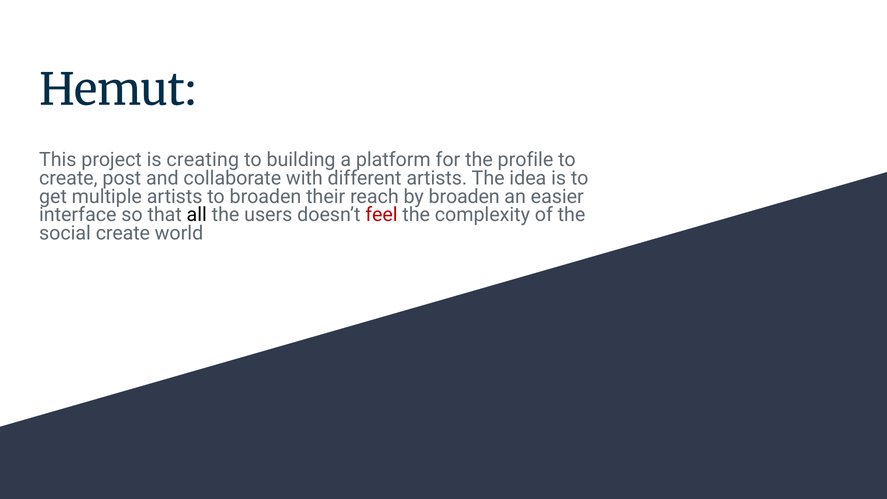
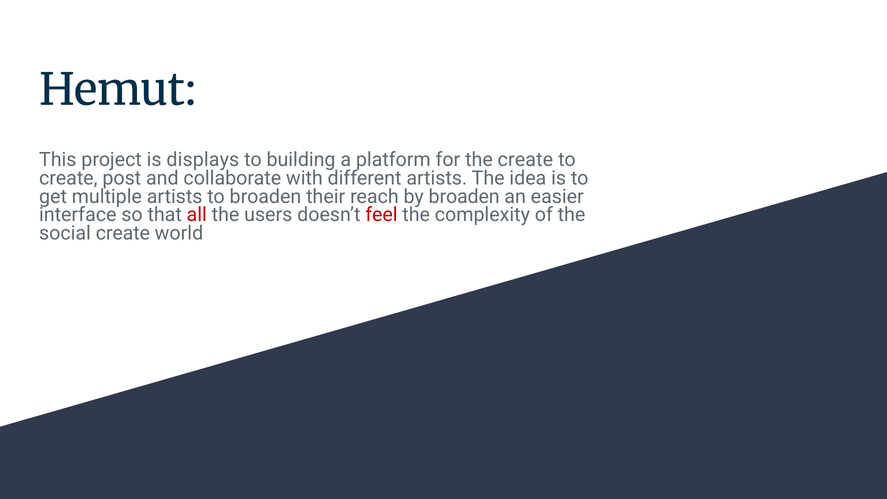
creating: creating -> displays (203, 160)
the profile: profile -> create (525, 160)
all colour: black -> red (197, 215)
